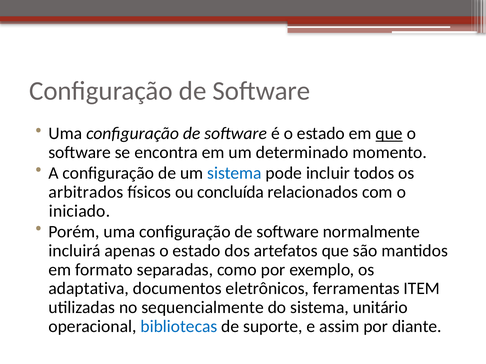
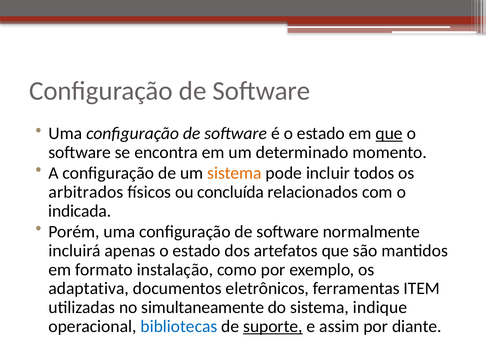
sistema colour: blue -> orange (234, 173)
iniciado: iniciado -> indicada (80, 211)
separadas: separadas -> instalação (175, 270)
sequencialmente: sequencialmente -> simultaneamente (203, 308)
unitário: unitário -> indique (380, 308)
suporte underline: none -> present (273, 327)
